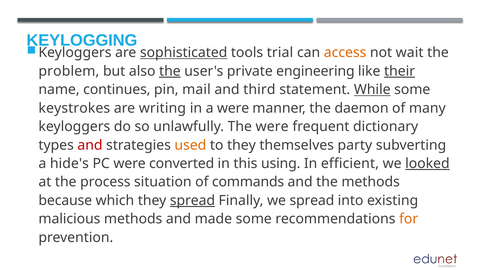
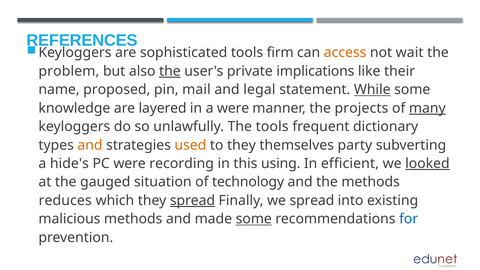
KEYLOGGING: KEYLOGGING -> REFERENCES (82, 40)
sophisticated underline: present -> none (184, 53)
trial: trial -> firm (280, 53)
engineering: engineering -> implications (315, 71)
their underline: present -> none (400, 71)
continues: continues -> proposed (117, 90)
third: third -> legal (259, 90)
keystrokes: keystrokes -> knowledge (74, 108)
writing: writing -> layered (163, 108)
daemon: daemon -> projects (361, 108)
many underline: none -> present (427, 108)
The were: were -> tools (272, 127)
and colour: red -> orange (90, 145)
converted: converted -> recording (182, 164)
process: process -> gauged (105, 182)
commands: commands -> technology (248, 182)
because: because -> reduces (65, 201)
some underline: none -> present (254, 219)
for colour: orange -> blue (409, 219)
